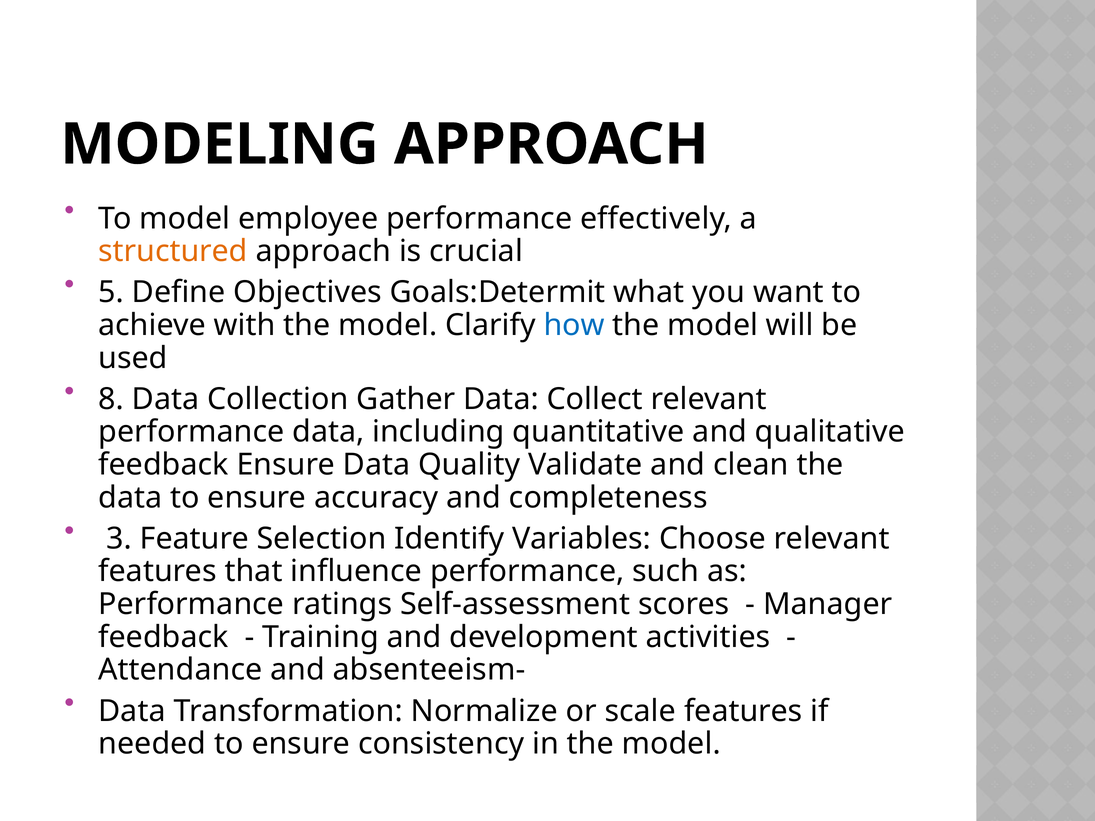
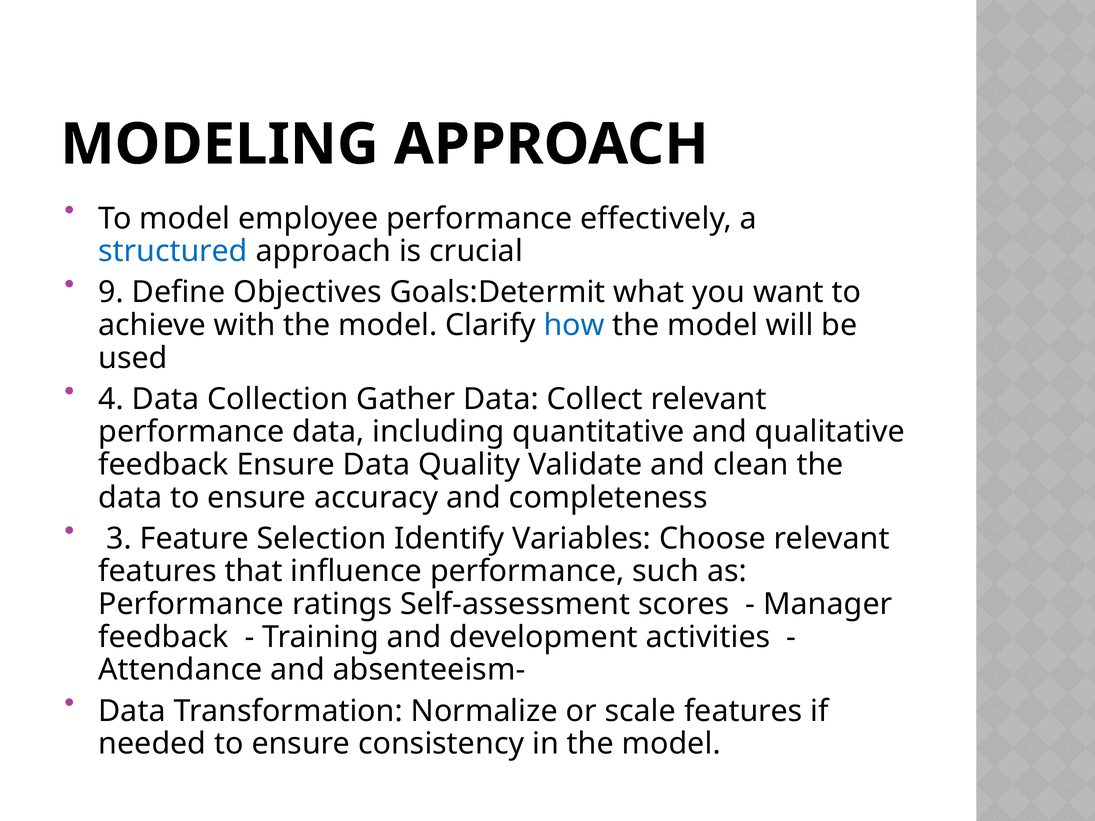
structured colour: orange -> blue (173, 251)
5: 5 -> 9 (111, 292)
8: 8 -> 4 (111, 399)
